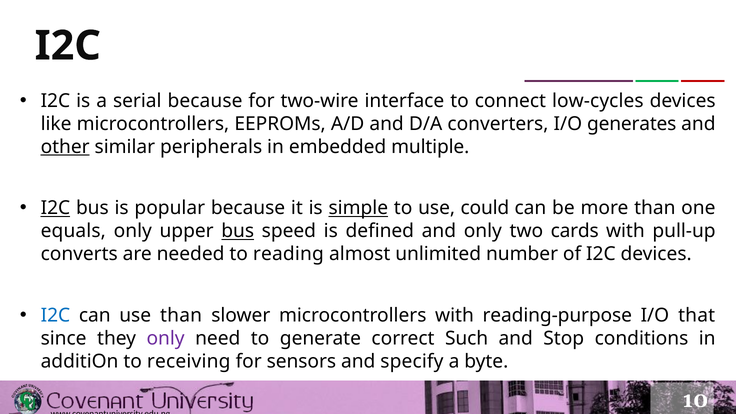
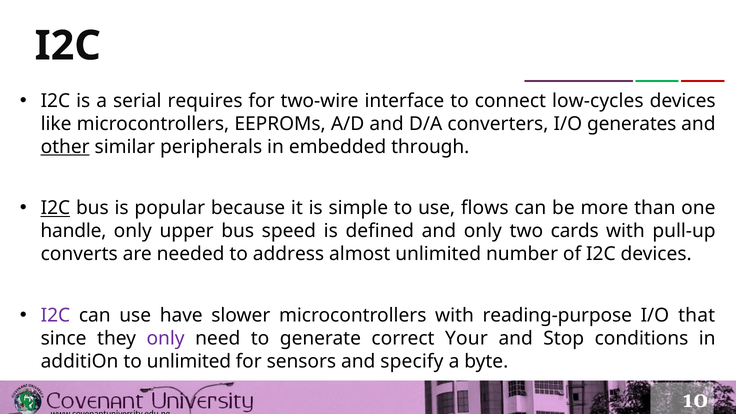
serial because: because -> requires (205, 101)
multiple: multiple -> through (430, 147)
simple underline: present -> none (358, 208)
could: could -> flows (485, 208)
equals: equals -> handle (73, 231)
bus underline: present -> none (238, 231)
reading: reading -> address (289, 254)
I2C colour: blue -> purple (55, 315)
use than: than -> have (181, 315)
Such: Such -> Your (466, 338)
to receiving: receiving -> unlimited (189, 361)
